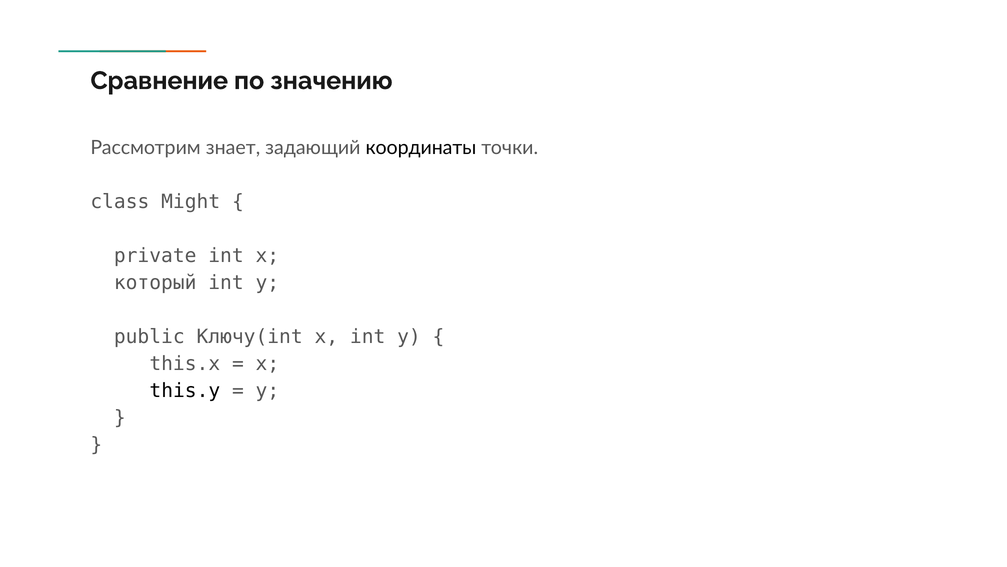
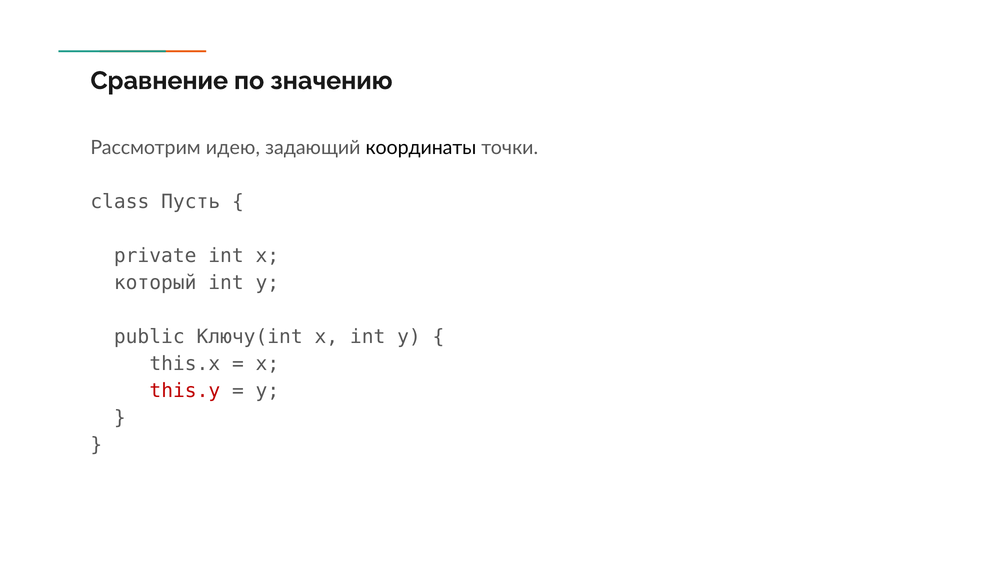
знает: знает -> идею (233, 148)
Might: Might -> Пусть (191, 202)
this.y colour: black -> red (185, 391)
